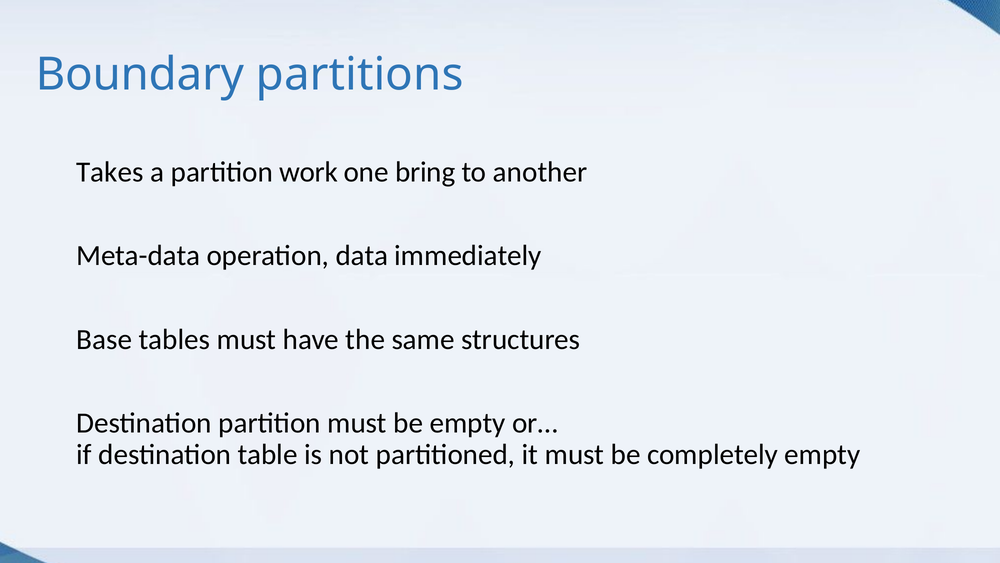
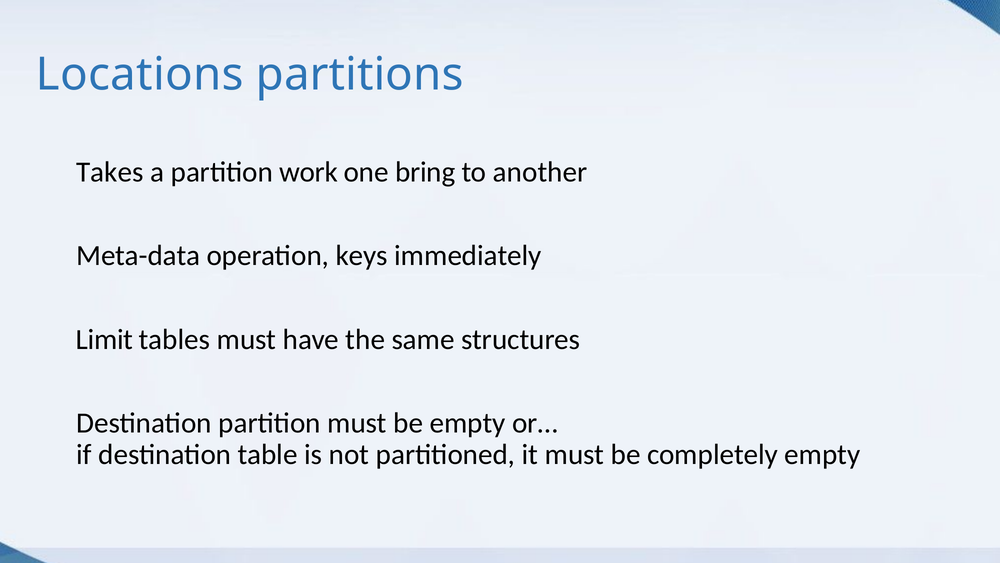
Boundary: Boundary -> Locations (140, 75)
data: data -> keys (362, 255)
Base: Base -> Limit (104, 339)
